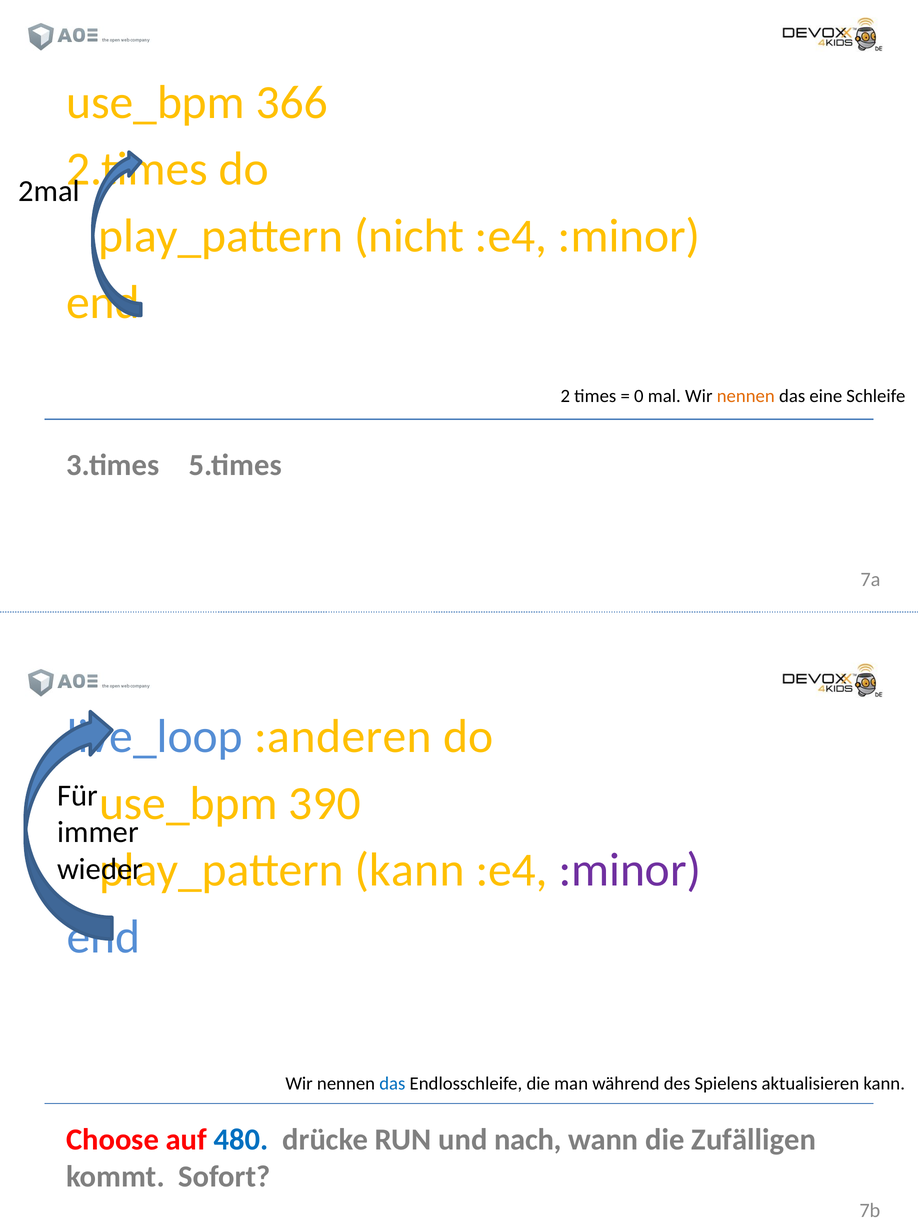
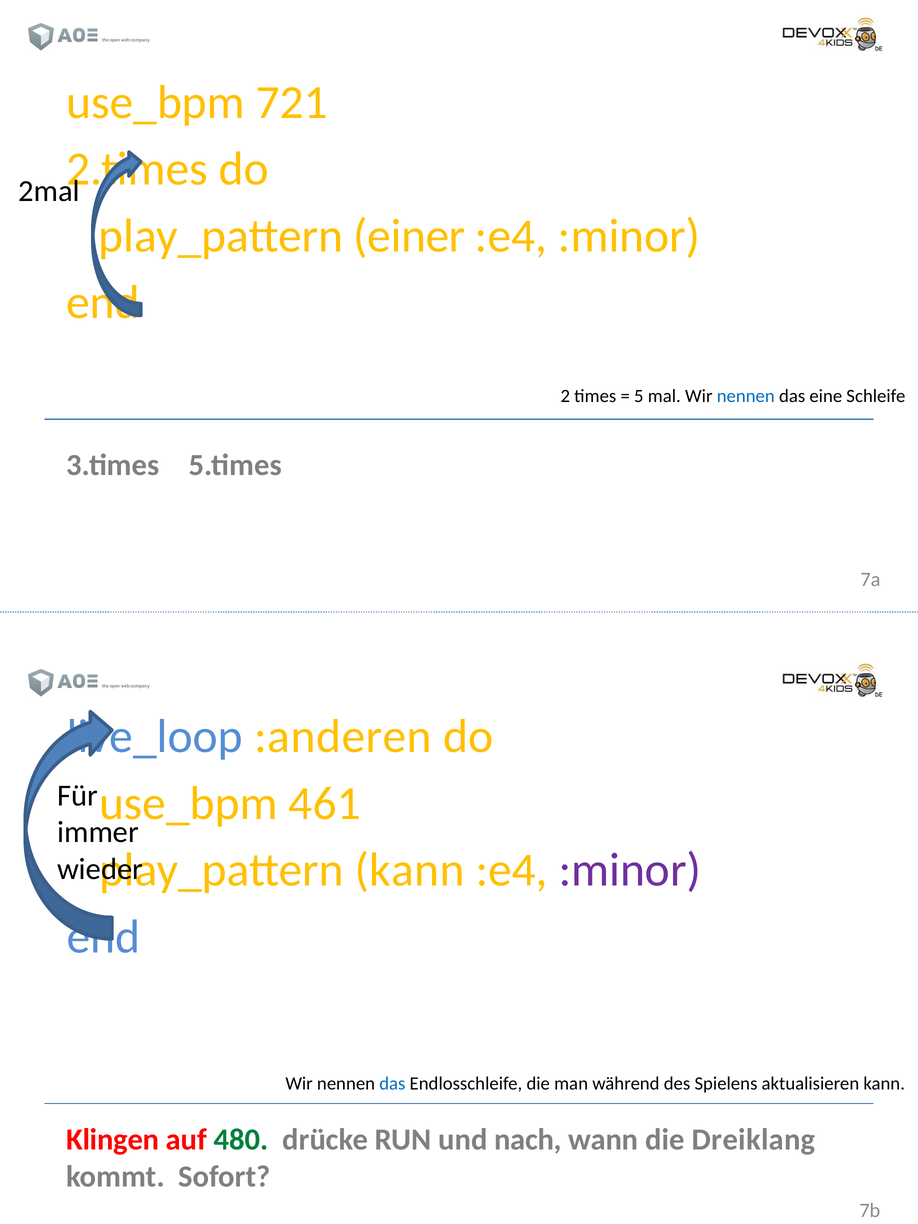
366: 366 -> 721 (292, 102)
nicht: nicht -> einer (409, 236)
0: 0 -> 5 (639, 396)
nennen colour: orange -> blue (746, 396)
390: 390 -> 461 (325, 803)
Choose: Choose -> Klingen (113, 1140)
480 colour: blue -> green (241, 1140)
Zufälligen: Zufälligen -> Dreiklang (754, 1140)
